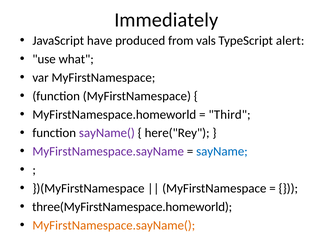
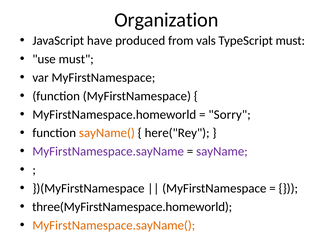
Immediately: Immediately -> Organization (166, 20)
TypeScript alert: alert -> must (290, 41)
use what: what -> must (76, 59)
Third: Third -> Sorry (230, 115)
sayName( colour: purple -> orange (107, 133)
sayName colour: blue -> purple (222, 151)
